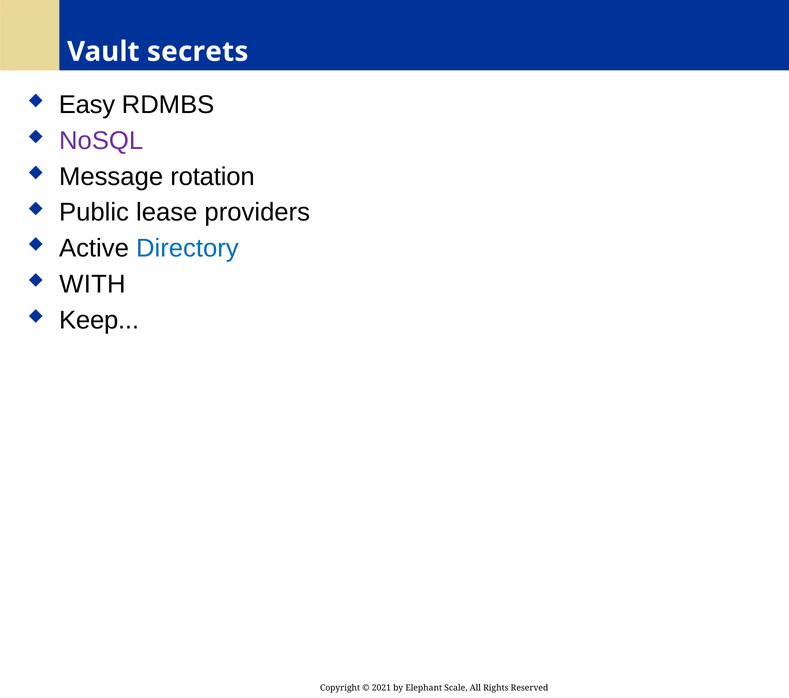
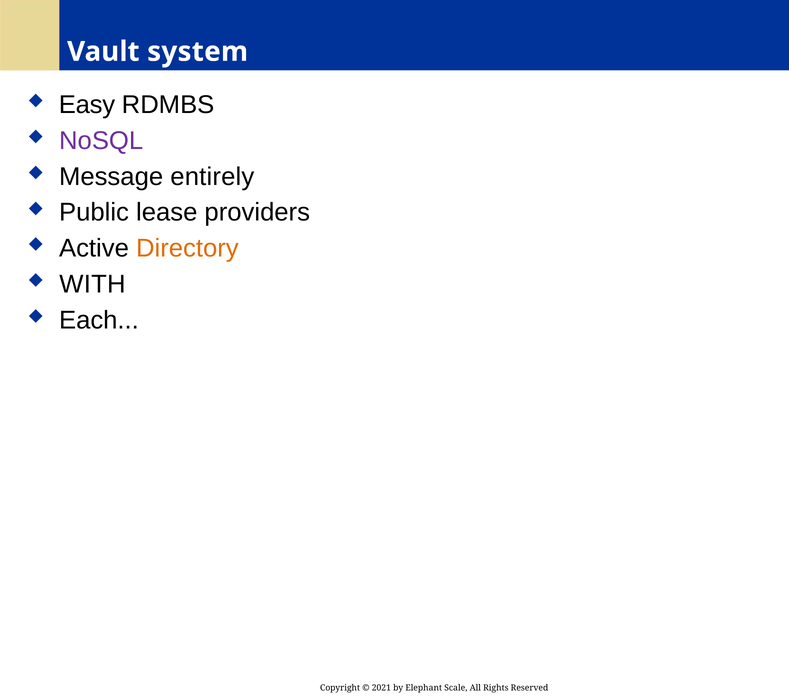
secrets: secrets -> system (198, 52)
rotation: rotation -> entirely (212, 177)
Directory colour: blue -> orange (187, 248)
Keep: Keep -> Each (99, 320)
